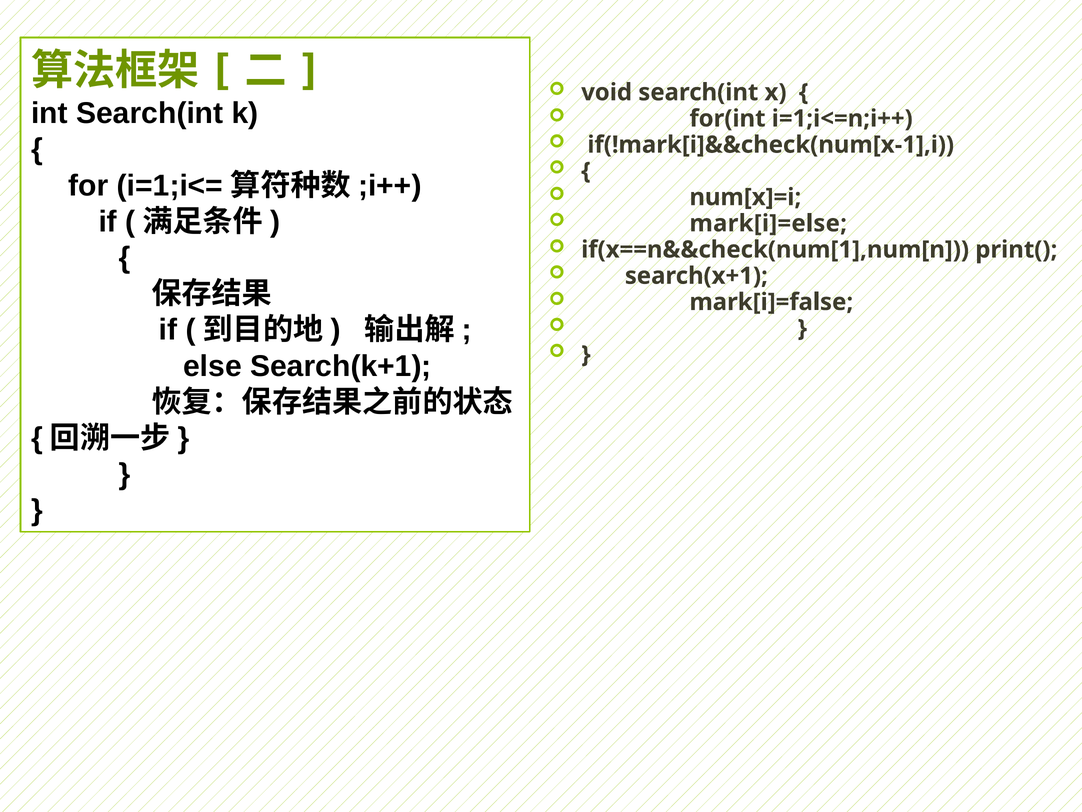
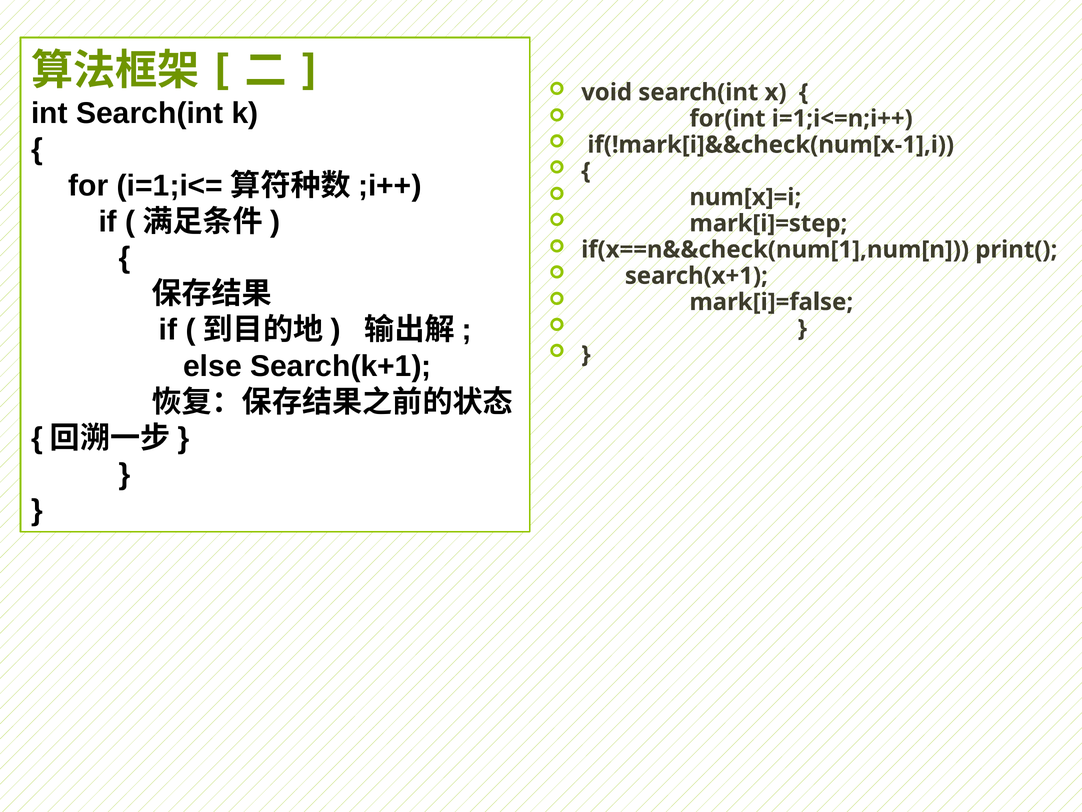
mark[i]=else: mark[i]=else -> mark[i]=step (768, 223)
